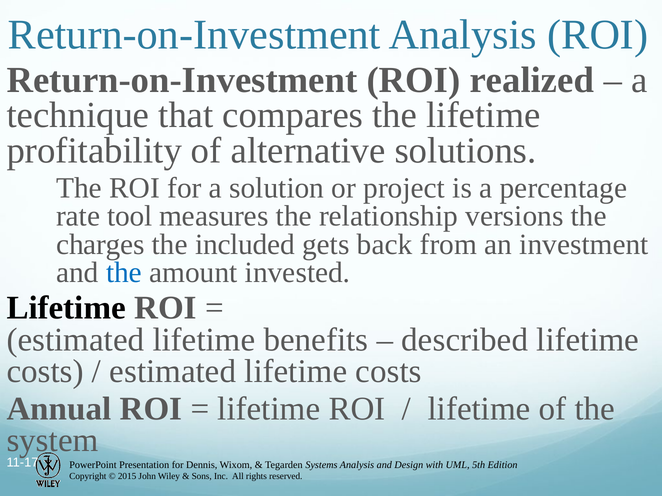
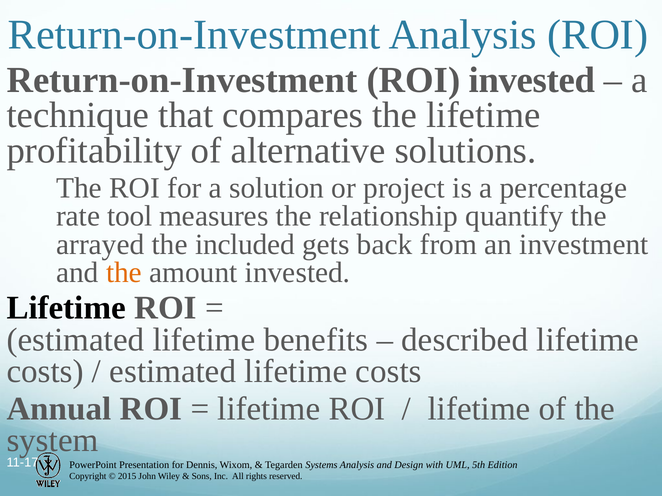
ROI realized: realized -> invested (532, 80)
versions: versions -> quantify (514, 216)
charges: charges -> arrayed (100, 245)
the colour: blue -> orange (124, 273)
